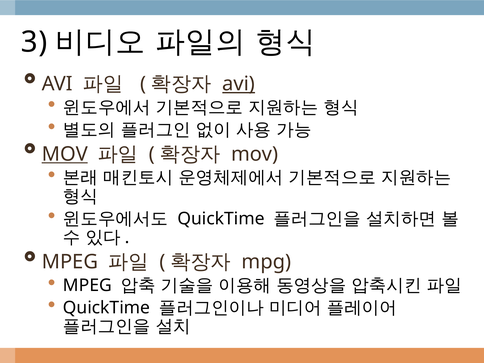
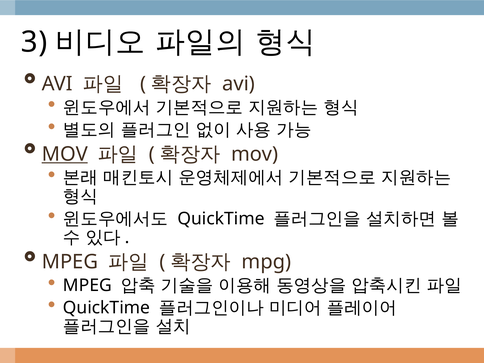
avi underline: present -> none (239, 84)
